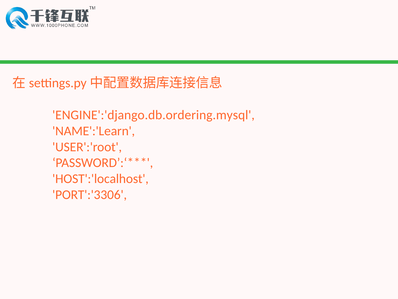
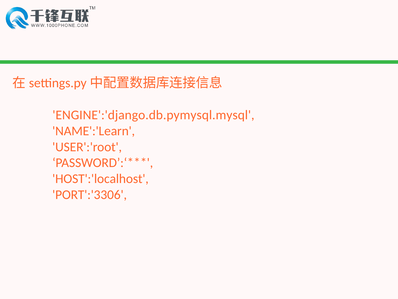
ENGINE':'django.db.ordering.mysql: ENGINE':'django.db.ordering.mysql -> ENGINE':'django.db.pymysql.mysql (153, 115)
